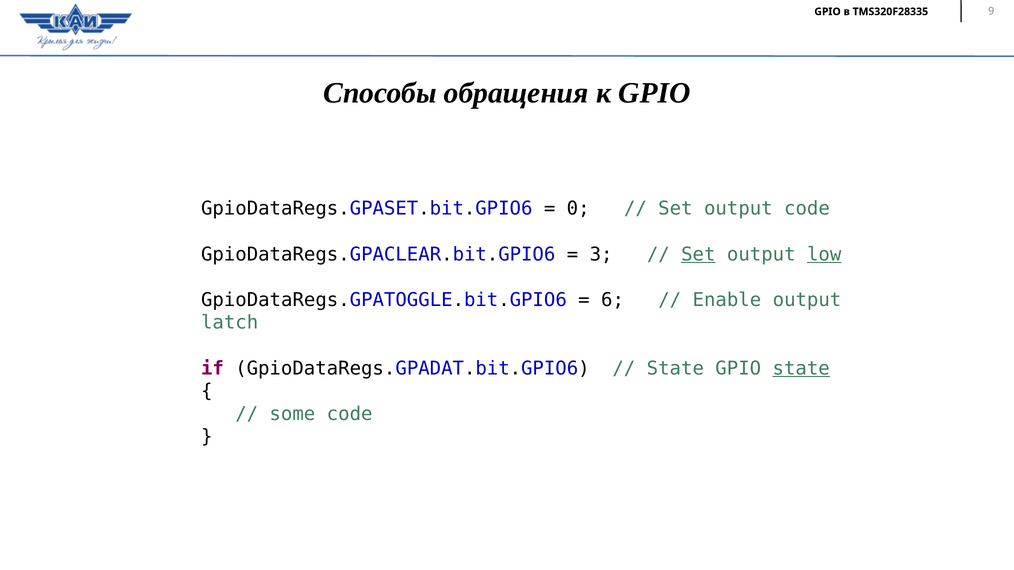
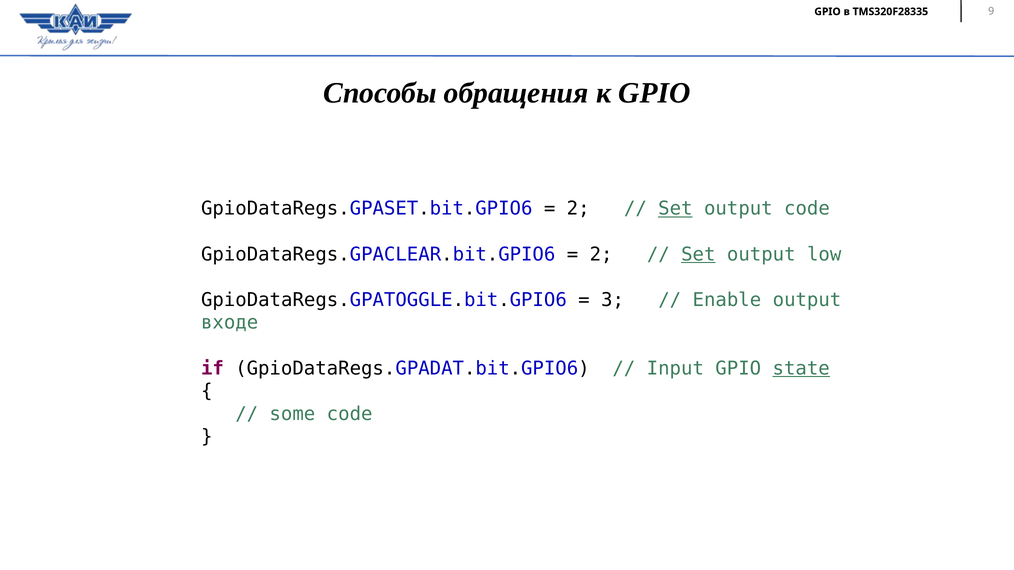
0: 0 -> 2 (578, 209)
Set underline: none -> present (675, 209)
3: 3 -> 2 (601, 254)
low underline: present -> none (824, 254)
6: 6 -> 3 (613, 300)
latch: latch -> входе (230, 323)
State: State -> Input (675, 368)
